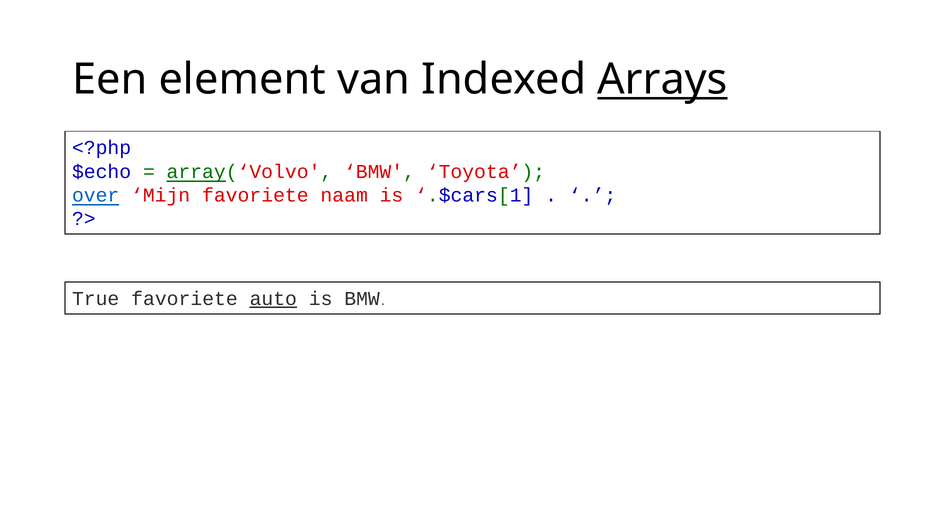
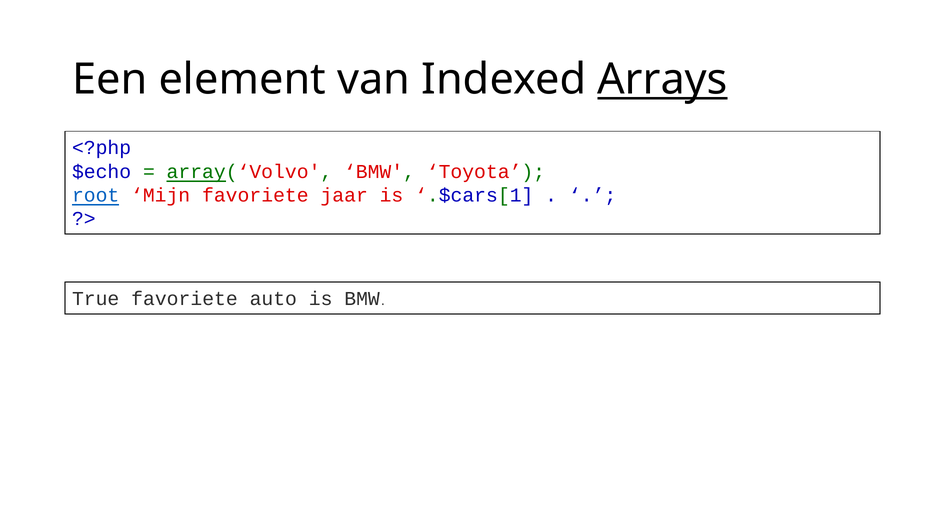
over: over -> root (96, 195)
naam: naam -> jaar (344, 195)
auto underline: present -> none (273, 299)
